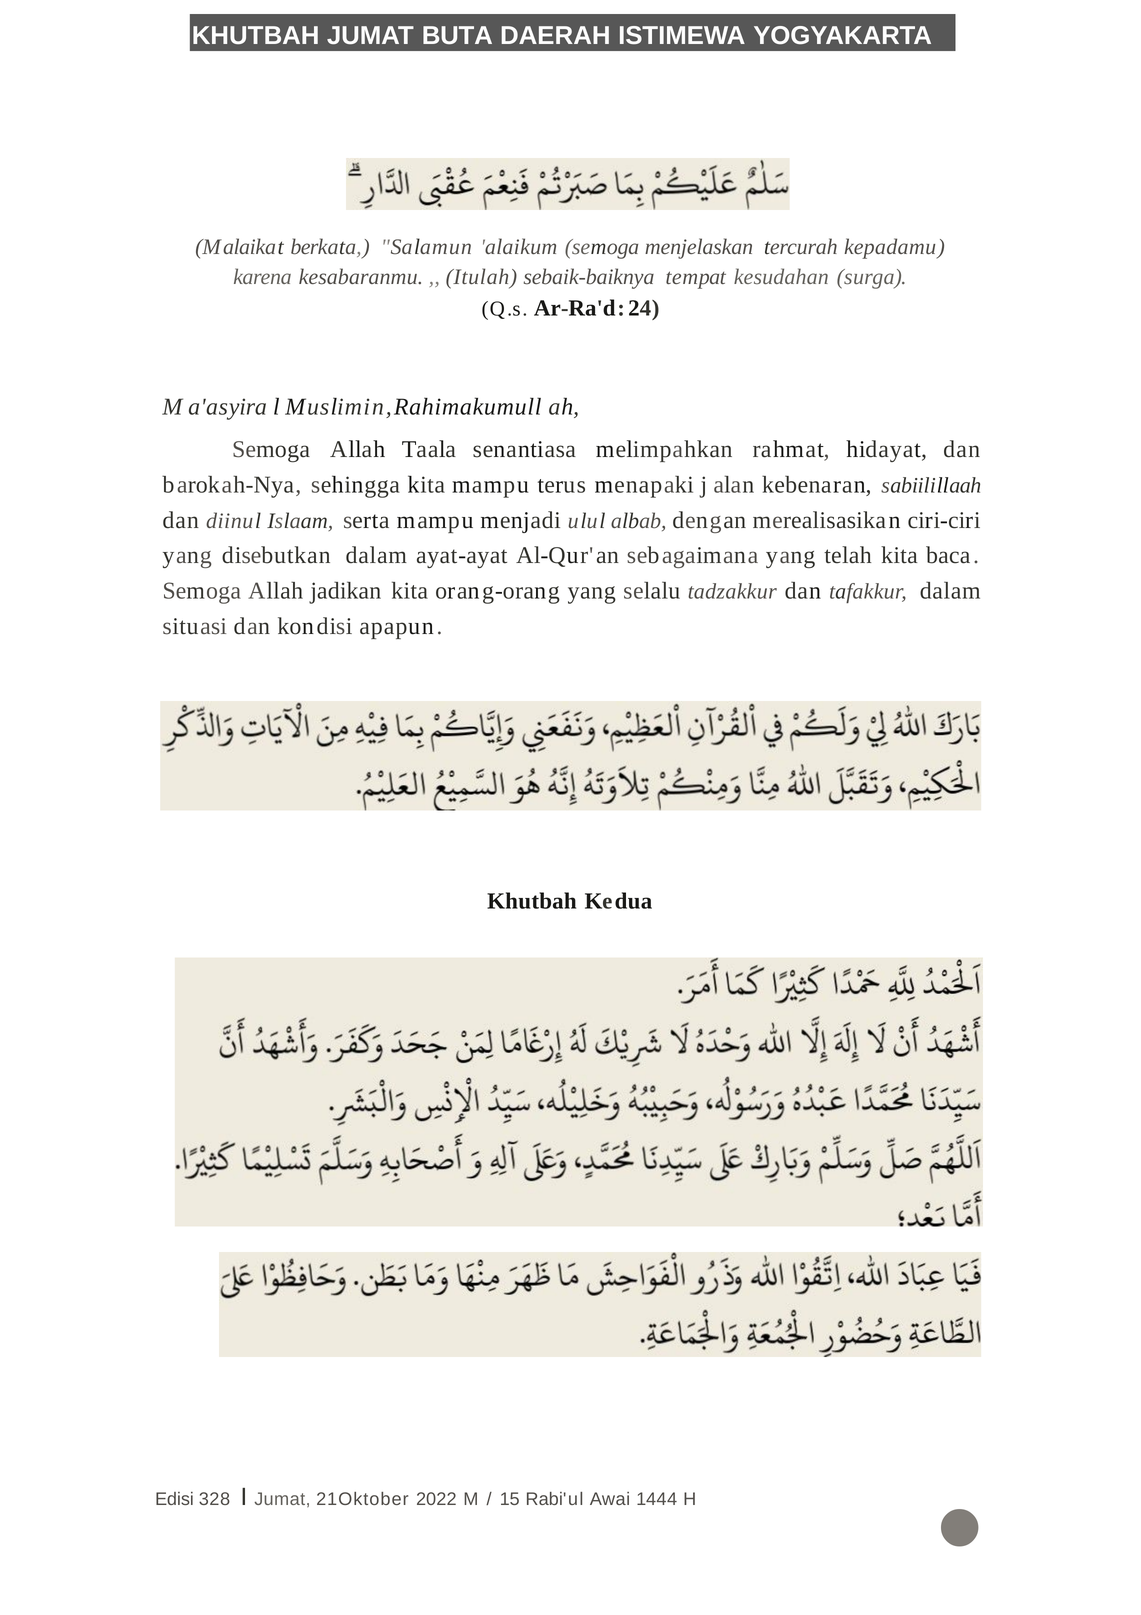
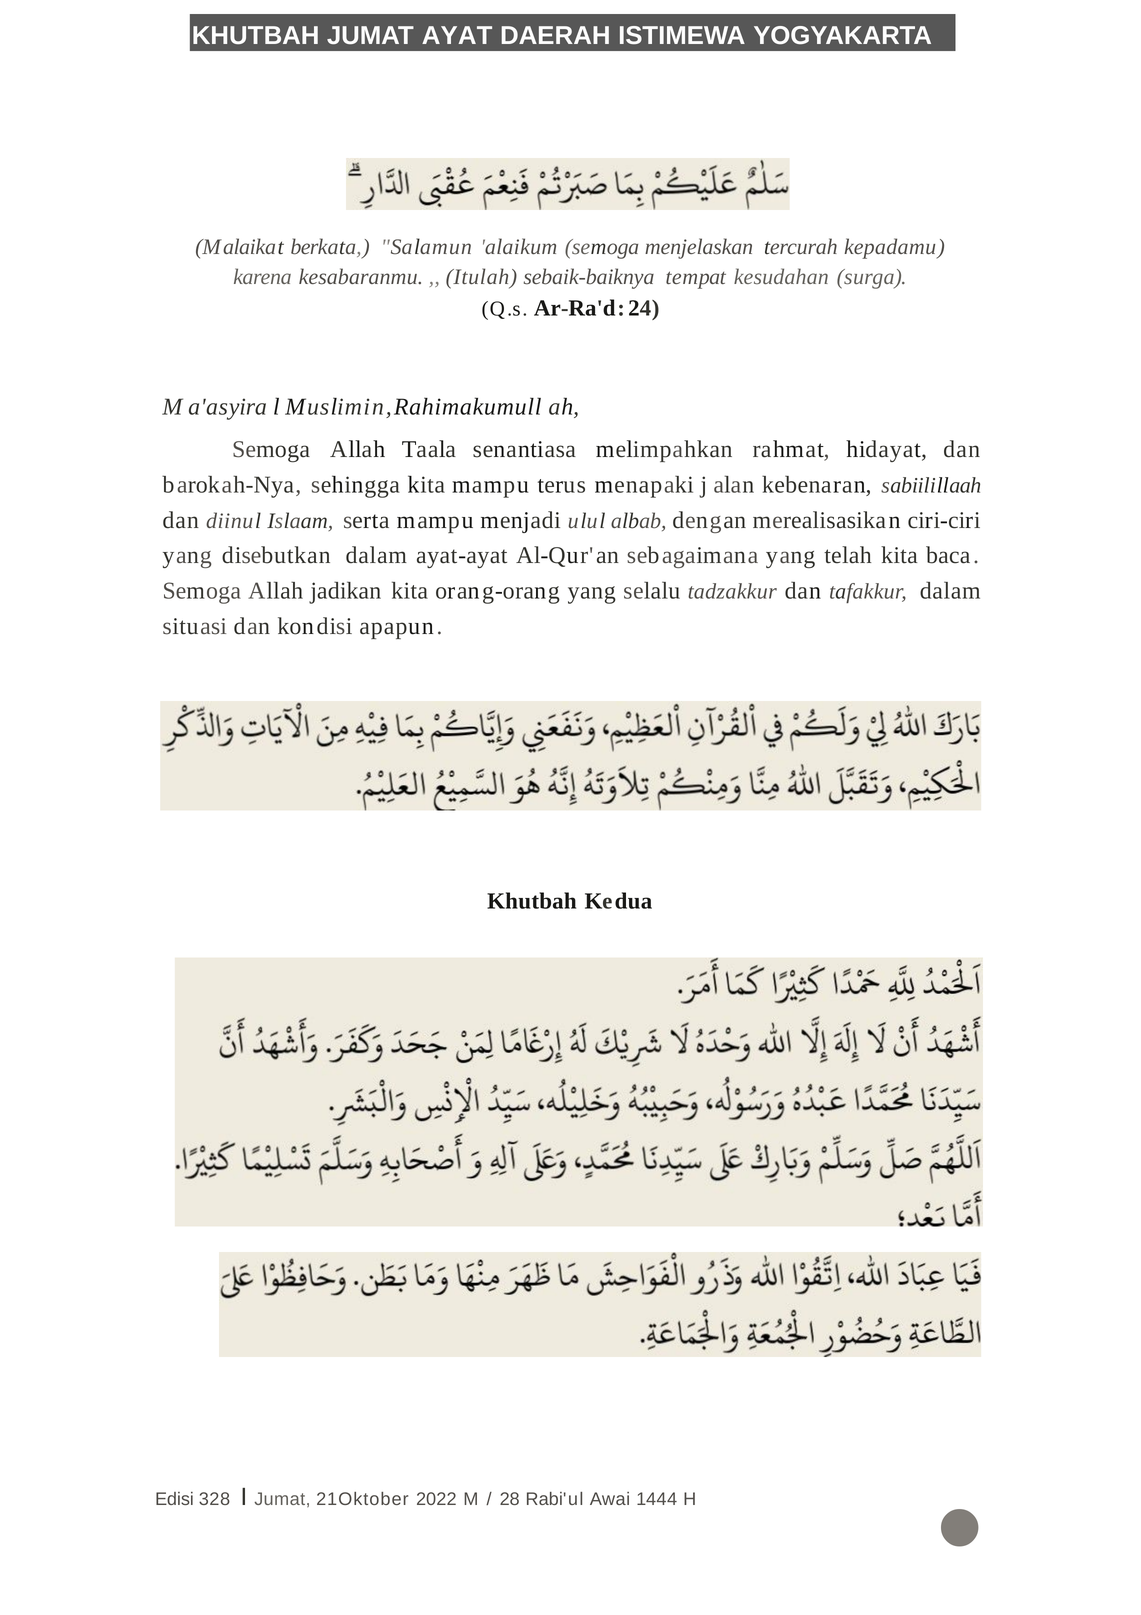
BUTA: BUTA -> AYAT (457, 36)
15: 15 -> 28 (510, 1499)
